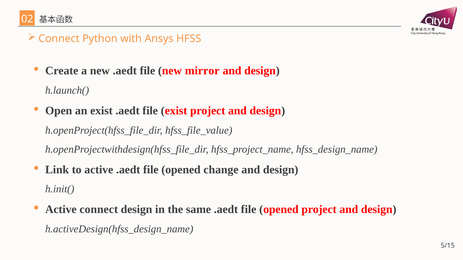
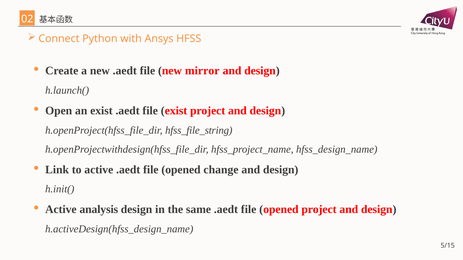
hfss_file_value: hfss_file_value -> hfss_file_string (199, 130)
Active connect: connect -> analysis (99, 210)
